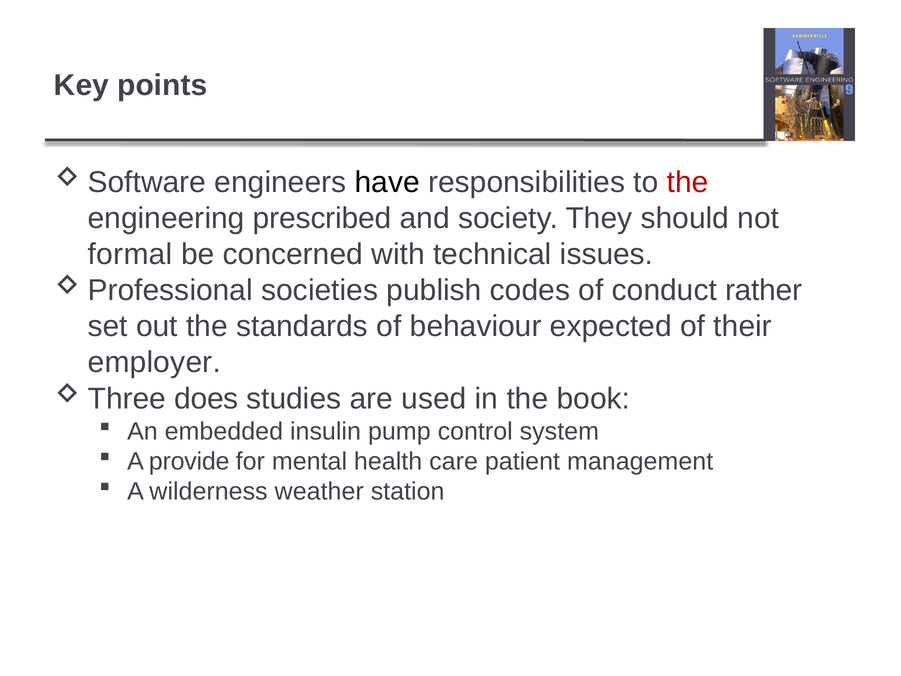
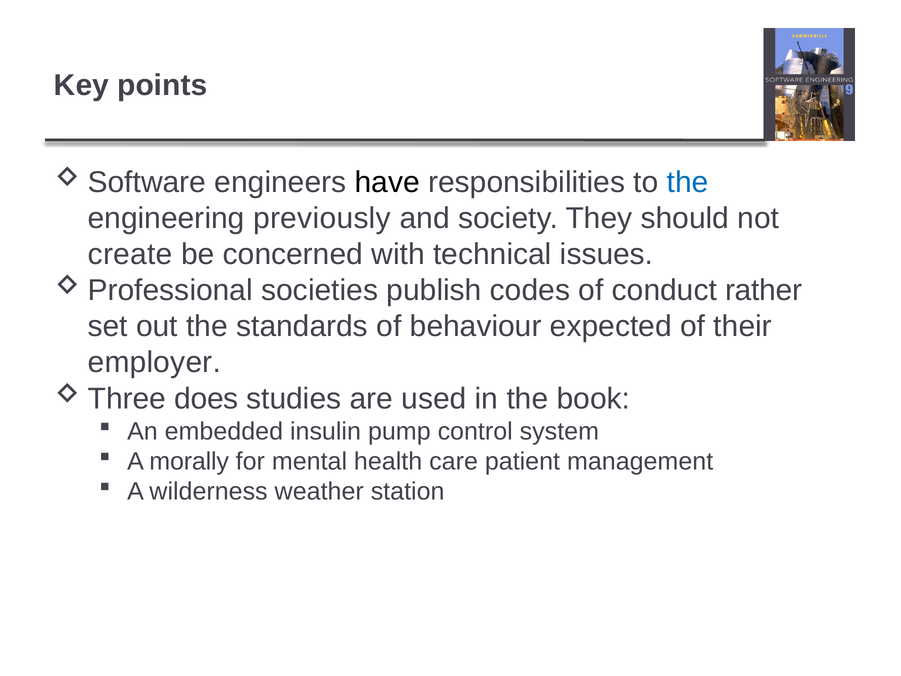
the colour: red -> blue (688, 182)
prescribed: prescribed -> previously (322, 218)
formal: formal -> create (130, 254)
provide: provide -> morally (189, 461)
